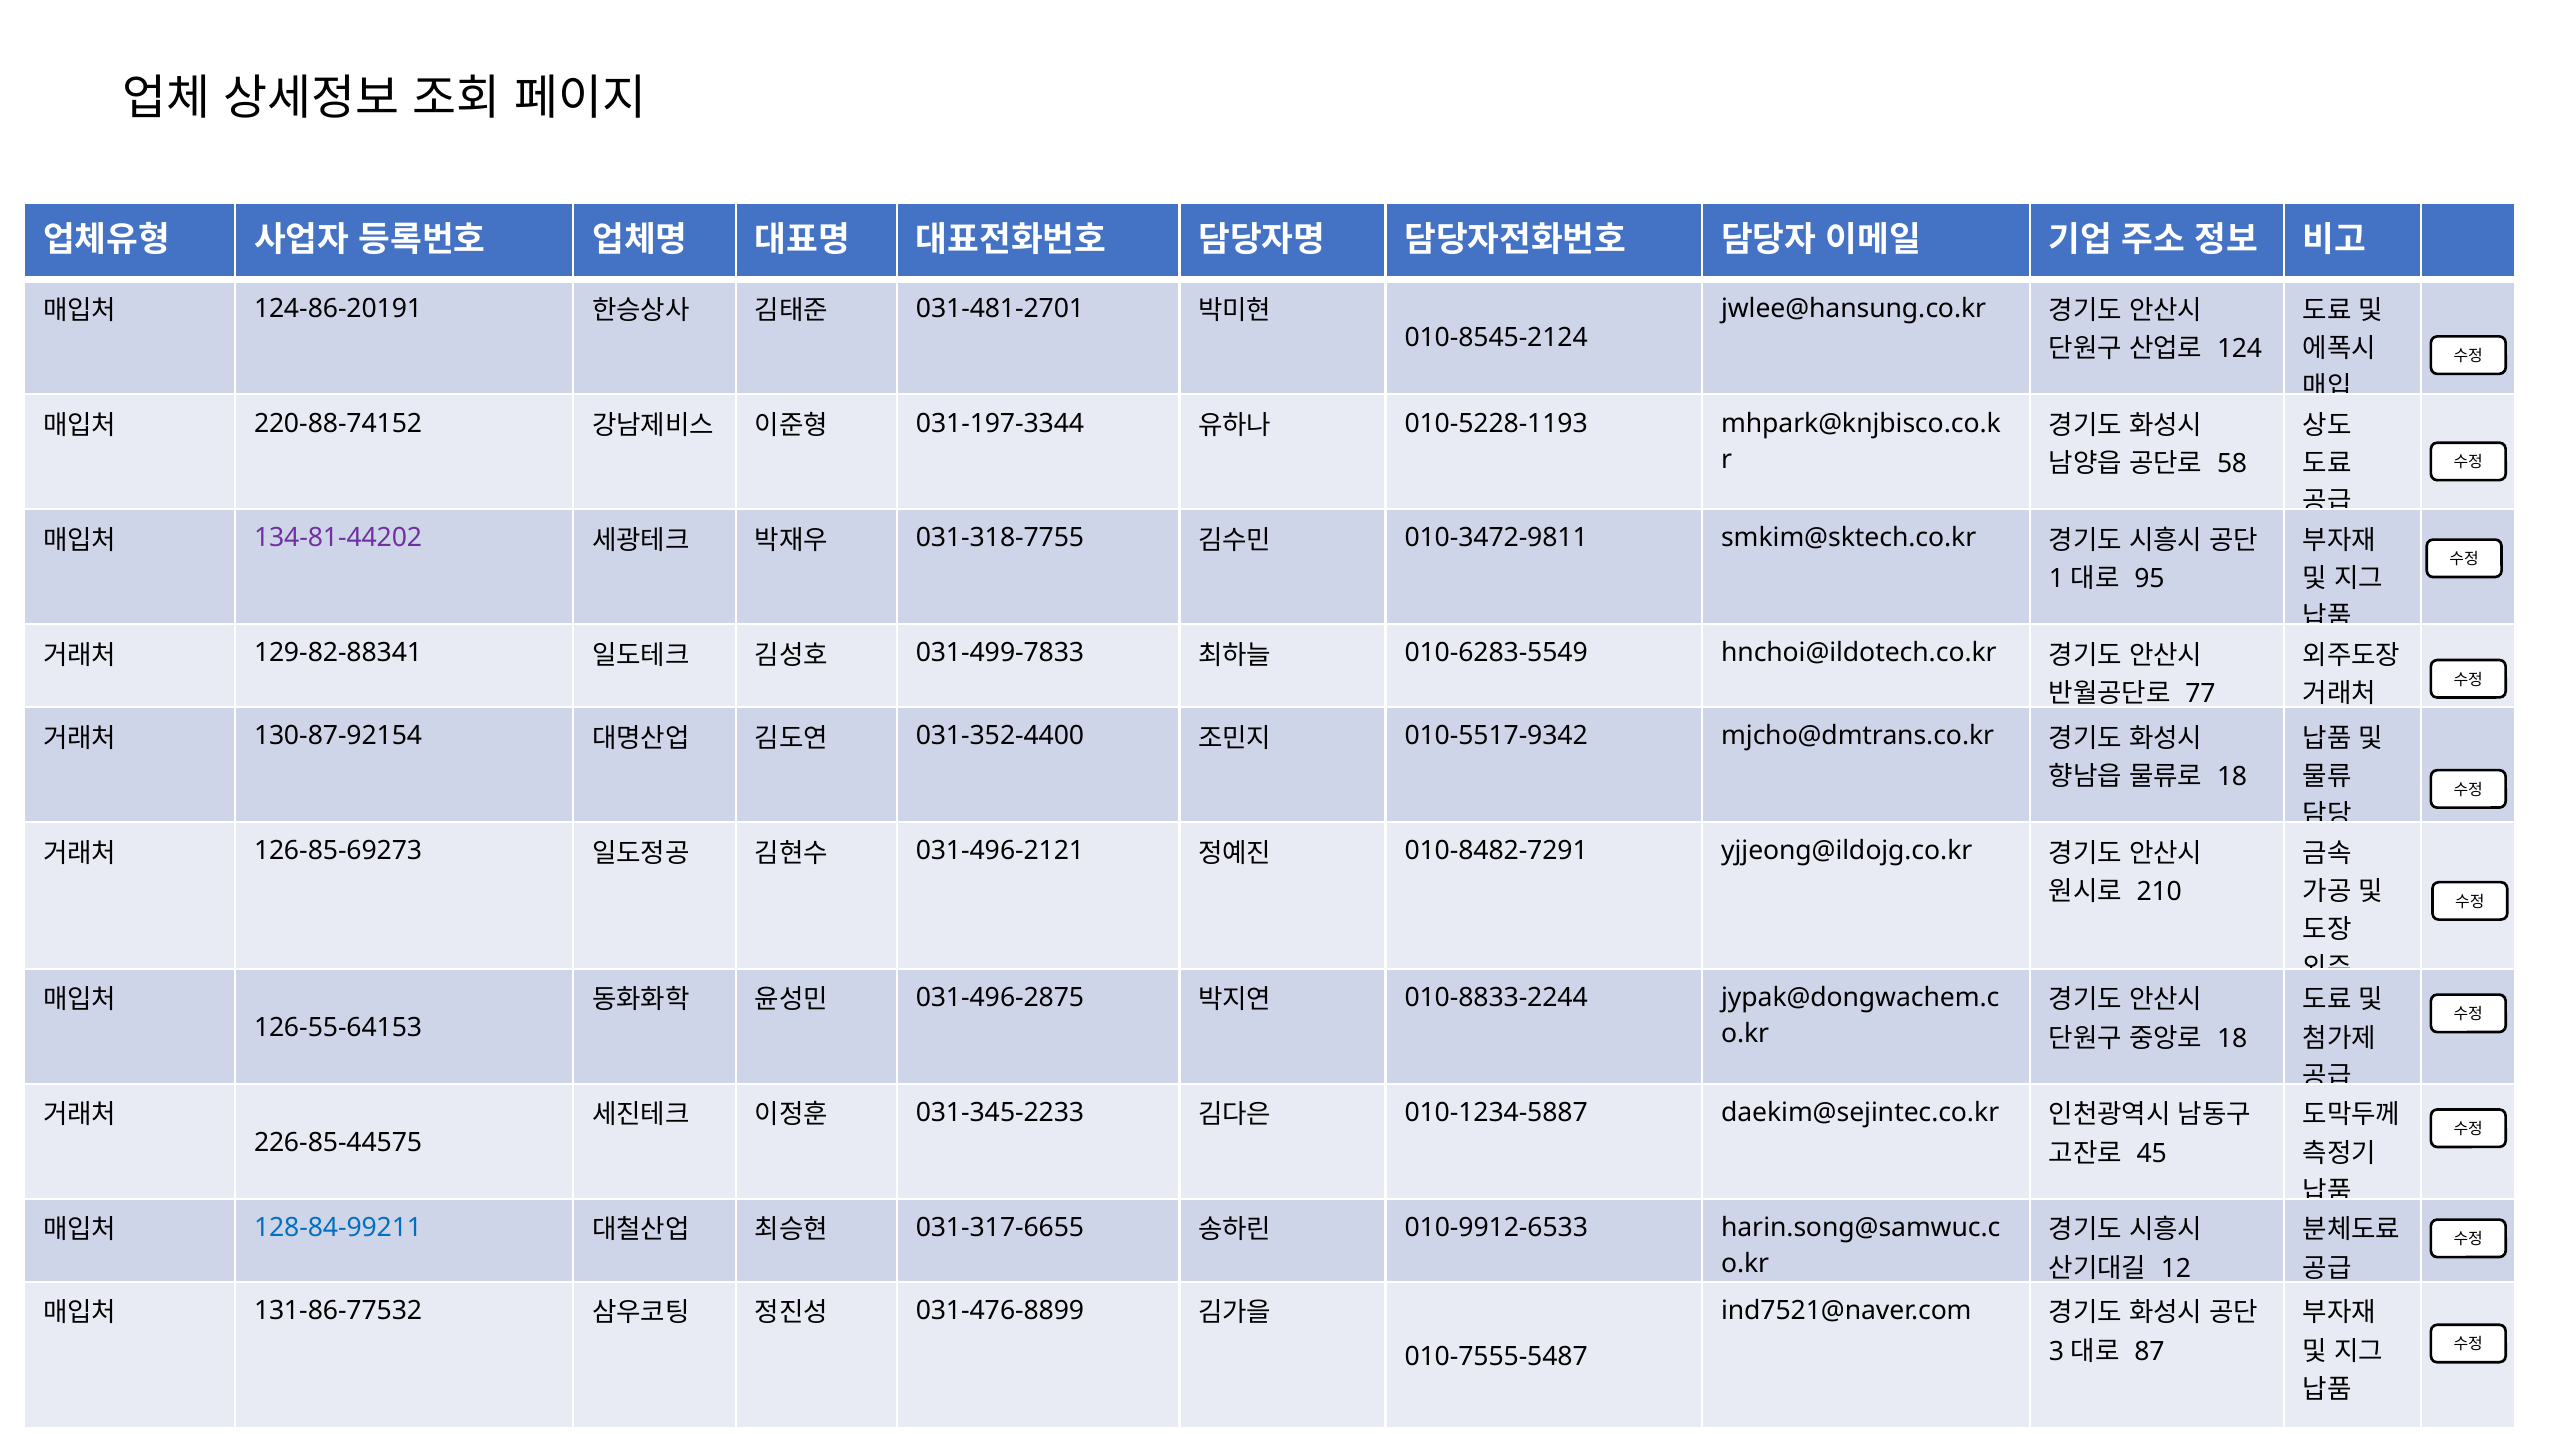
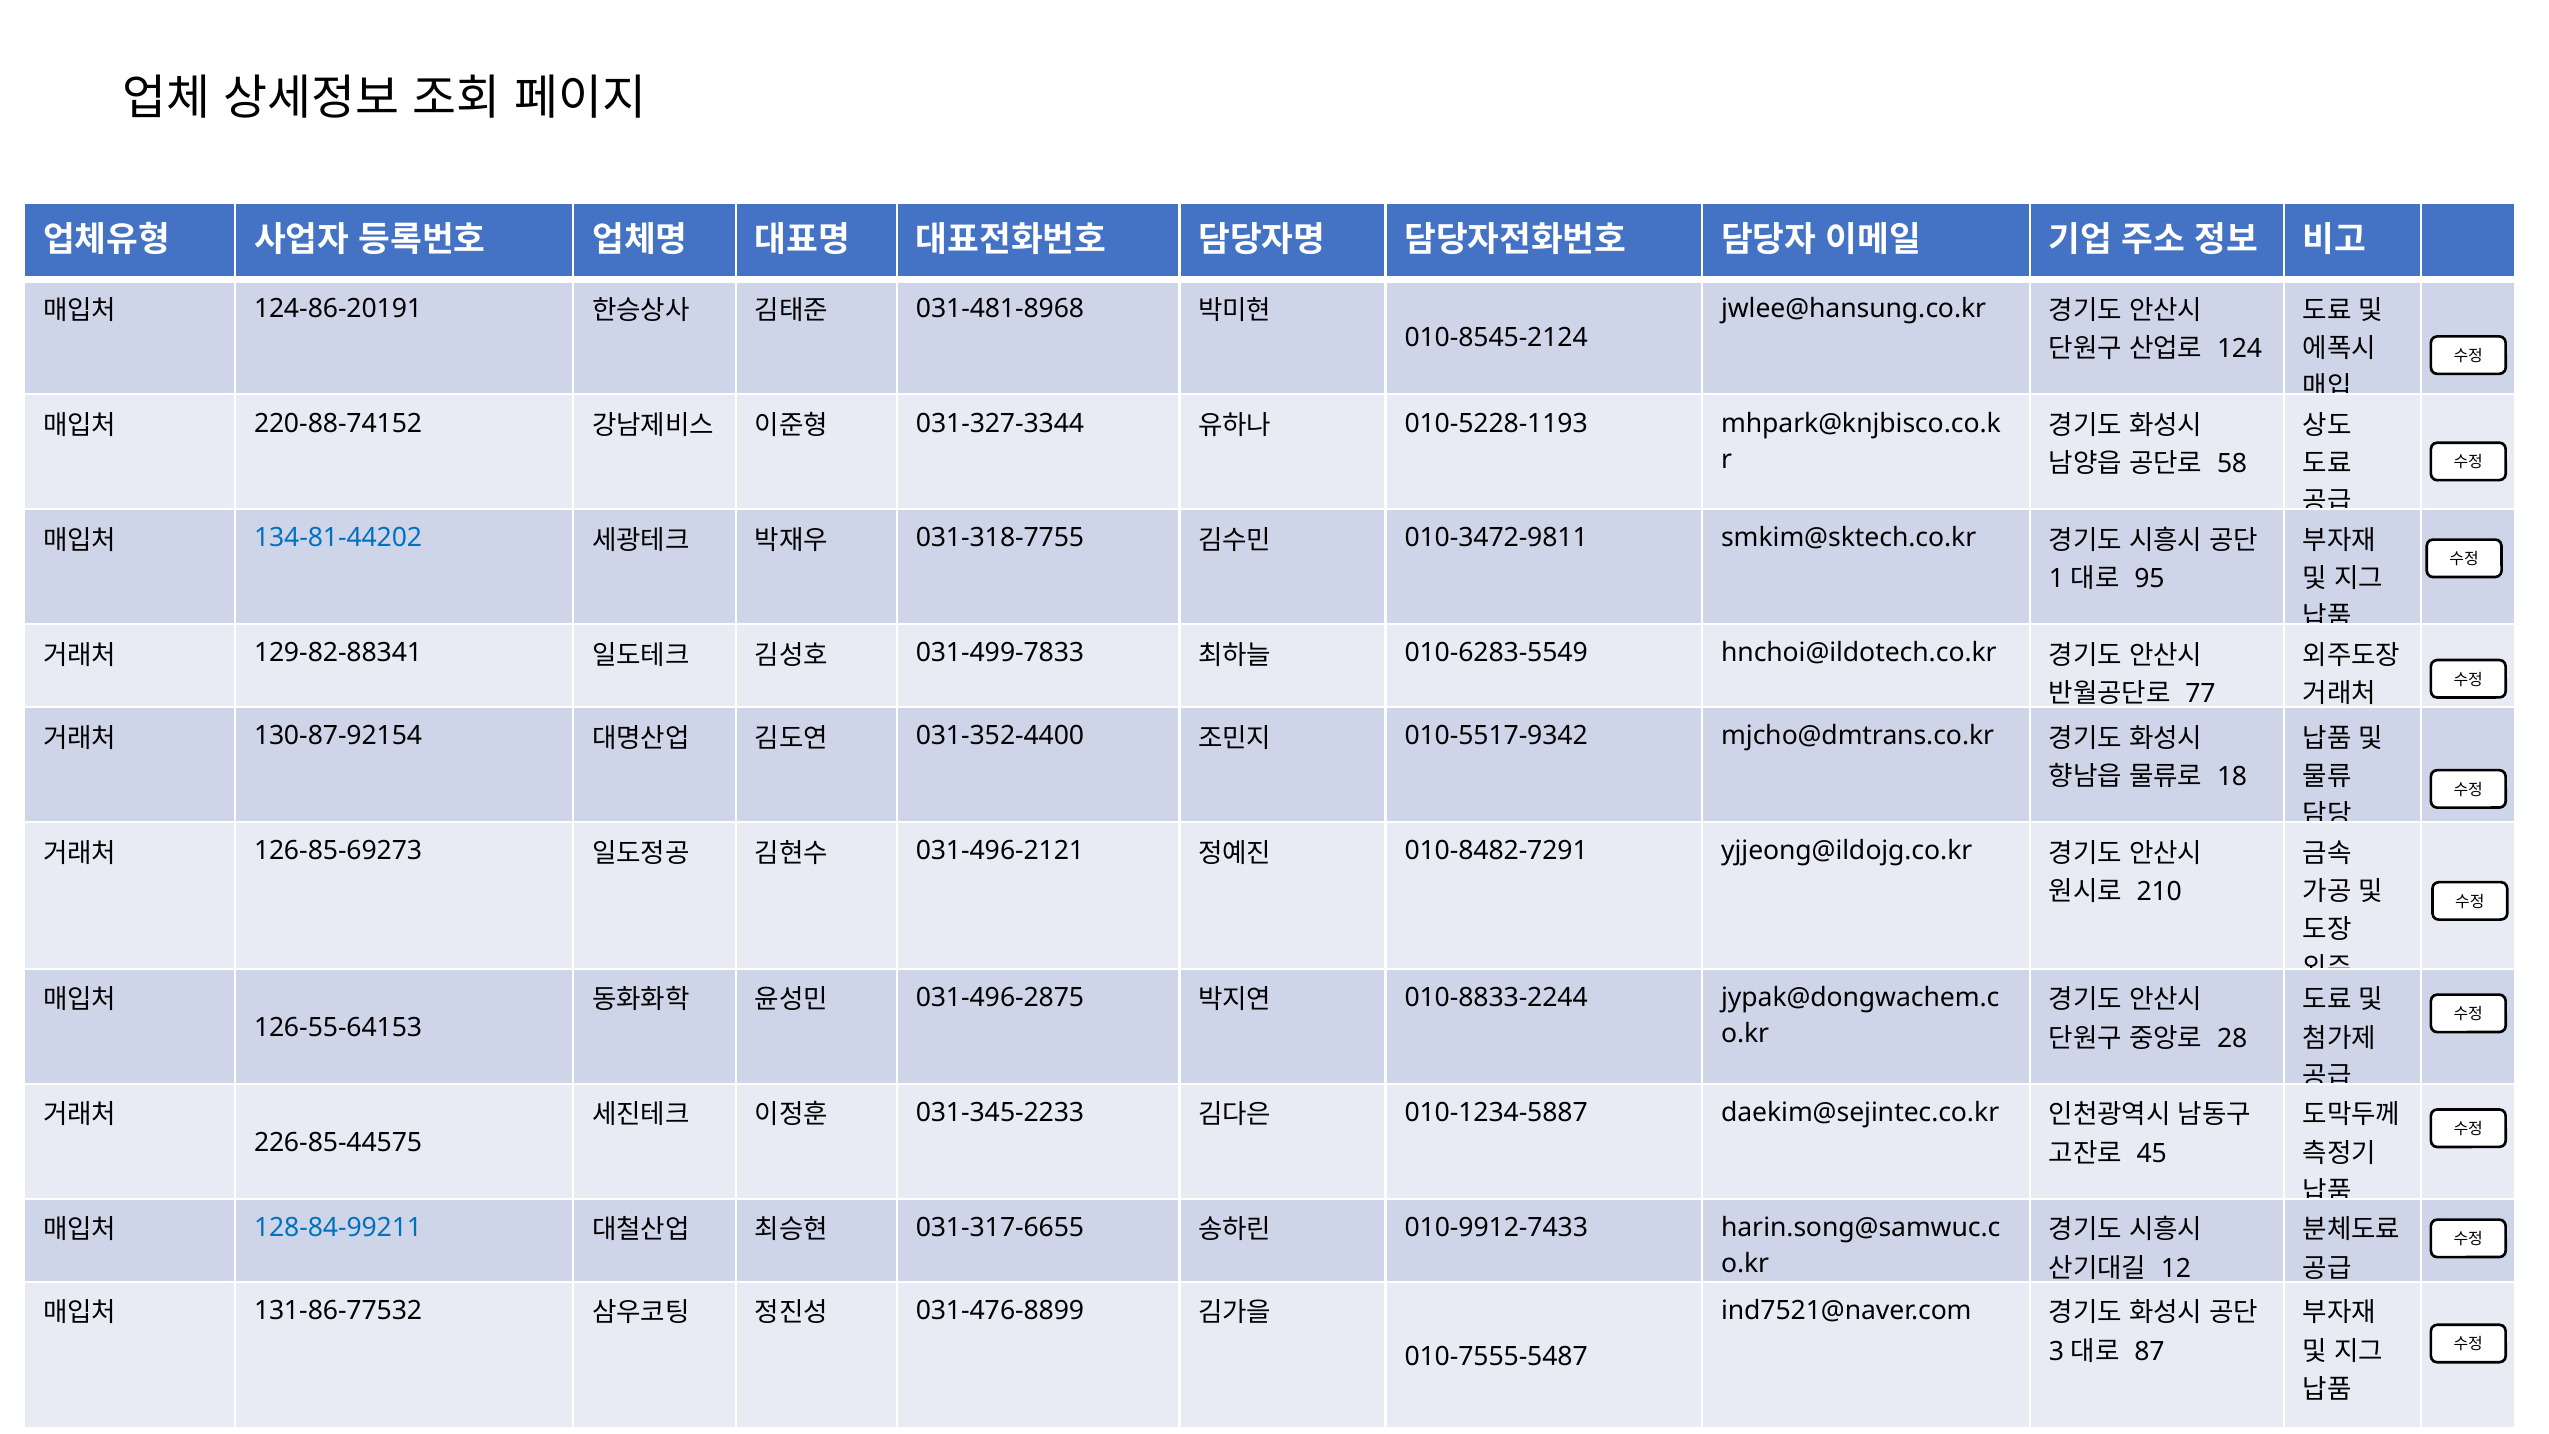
031-481-2701: 031-481-2701 -> 031-481-8968 (1000, 308)
031-197-3344: 031-197-3344 -> 031-327-3344 (1000, 423)
134-81-44202 colour: purple -> blue (338, 538)
18: 18 -> 28 (2232, 1038)
010-9912-6533: 010-9912-6533 -> 010-9912-7433 (1496, 1228)
